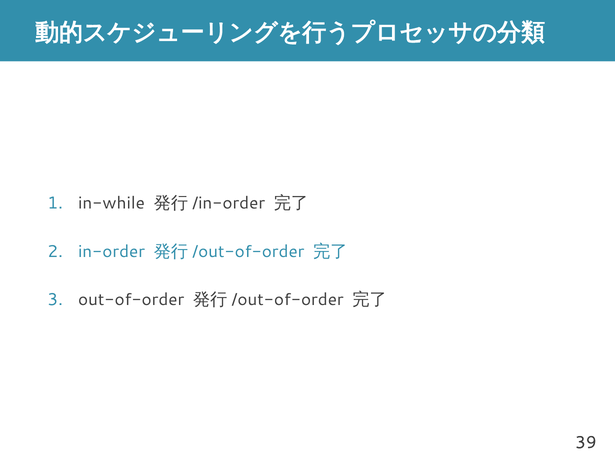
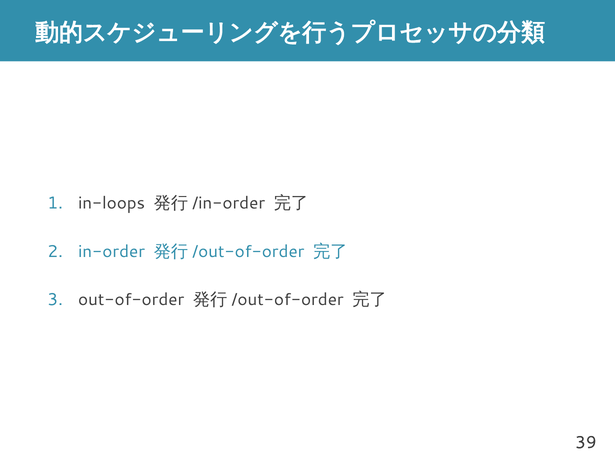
in-while: in-while -> in-loops (112, 203)
